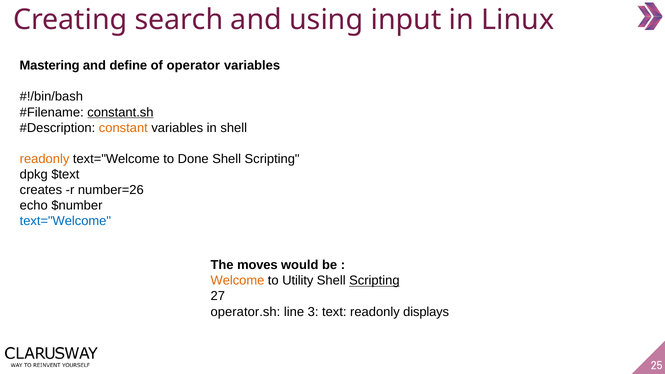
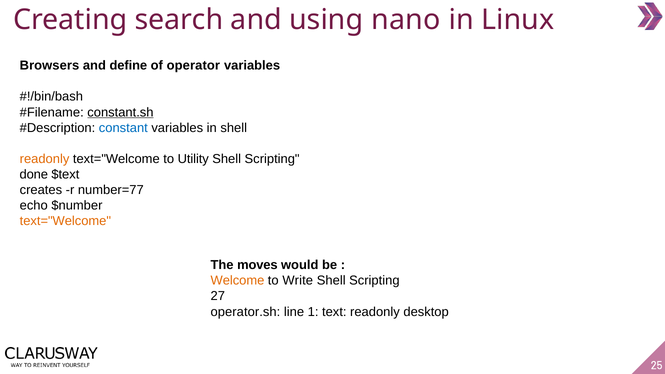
input: input -> nano (406, 20)
Mastering: Mastering -> Browsers (49, 66)
constant colour: orange -> blue (123, 128)
Done: Done -> Utility (193, 159)
dpkg: dpkg -> done (34, 174)
number=26: number=26 -> number=77 (111, 190)
text="Welcome colour: blue -> orange (65, 221)
Utility: Utility -> Write (298, 281)
Scripting underline: present -> none (374, 281)
3: 3 -> 1 (313, 312)
displays: displays -> desktop (426, 312)
